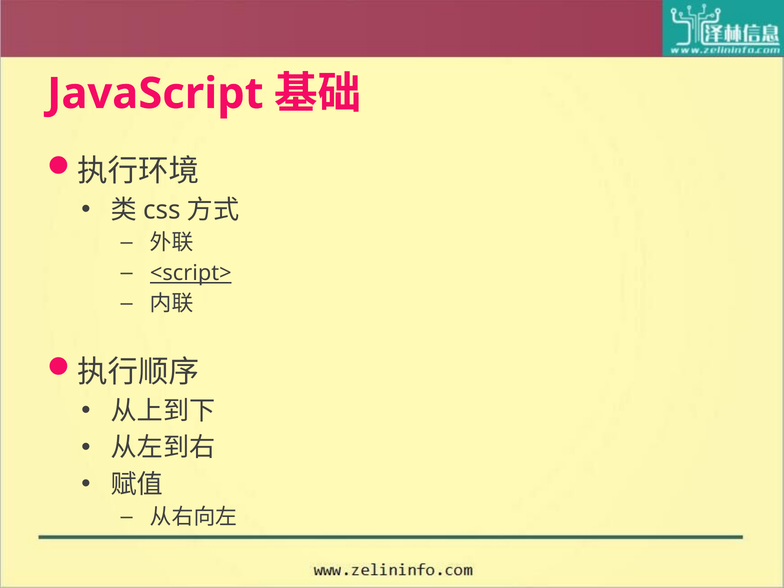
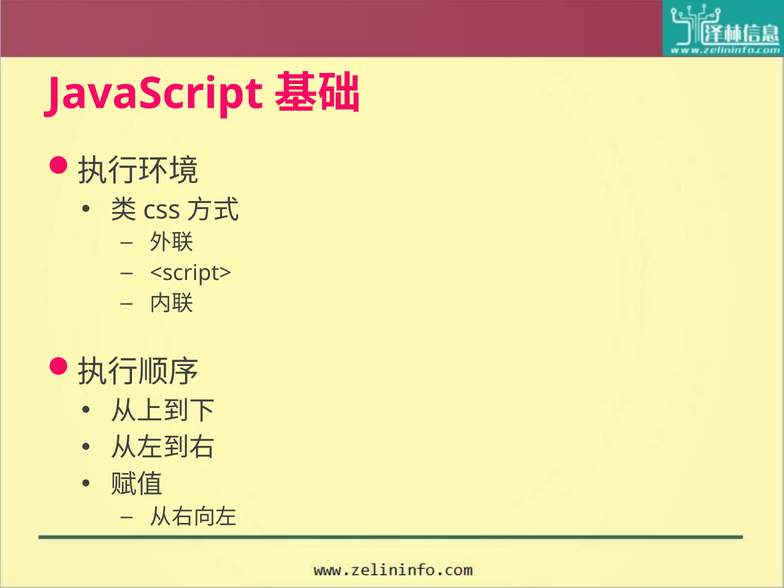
<script> underline: present -> none (191, 273)
